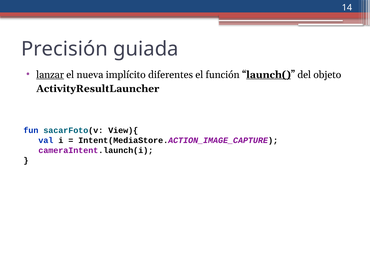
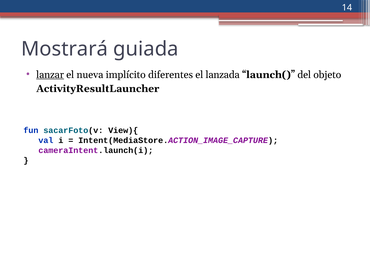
Precisión: Precisión -> Mostrará (65, 49)
función: función -> lanzada (223, 75)
launch( underline: present -> none (269, 75)
